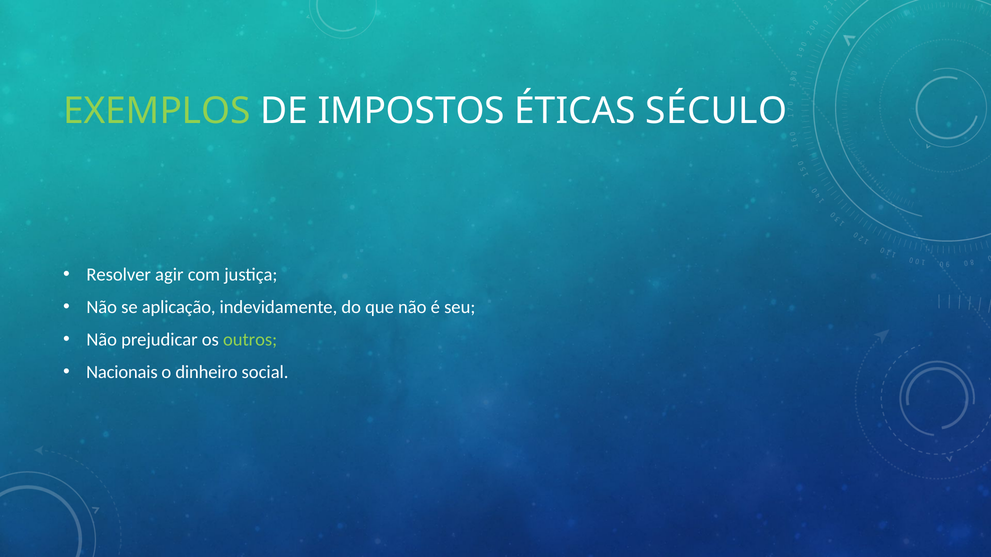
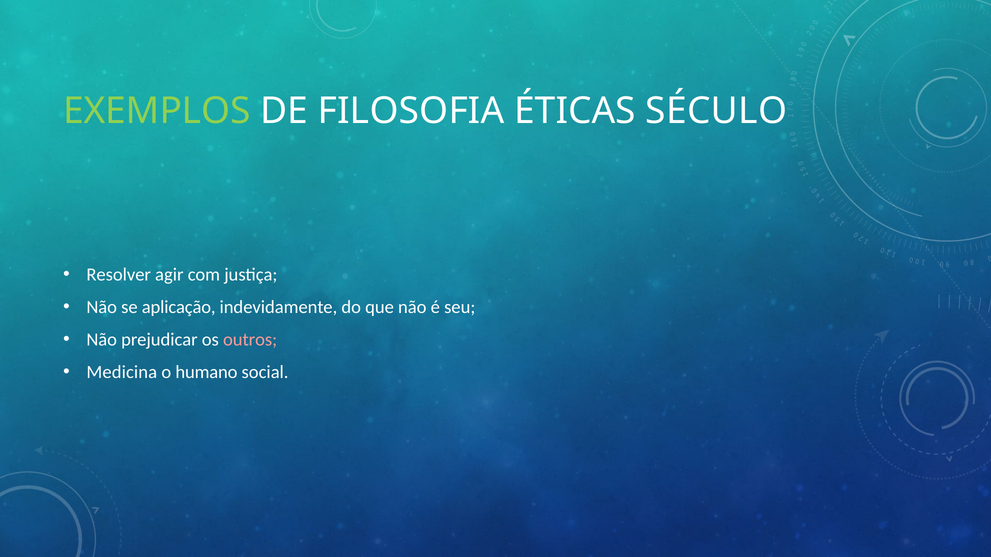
IMPOSTOS: IMPOSTOS -> FILOSOFIA (411, 111)
outros colour: light green -> pink (250, 340)
Nacionais: Nacionais -> Medicina (122, 373)
dinheiro: dinheiro -> humano (206, 373)
